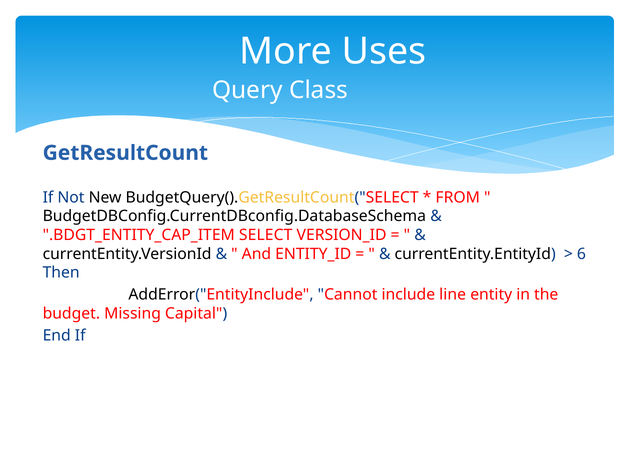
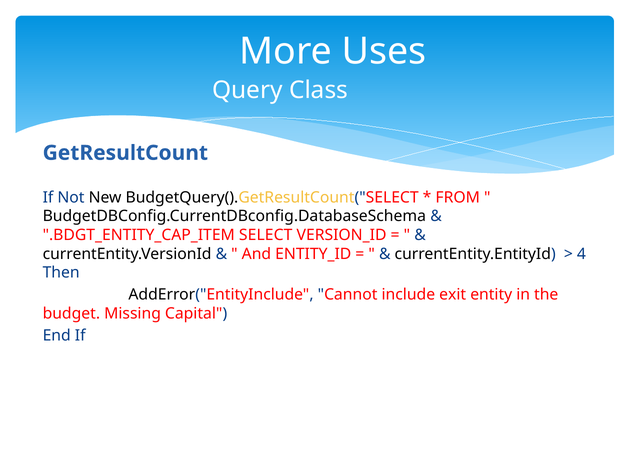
6: 6 -> 4 (581, 254)
line: line -> exit (453, 295)
